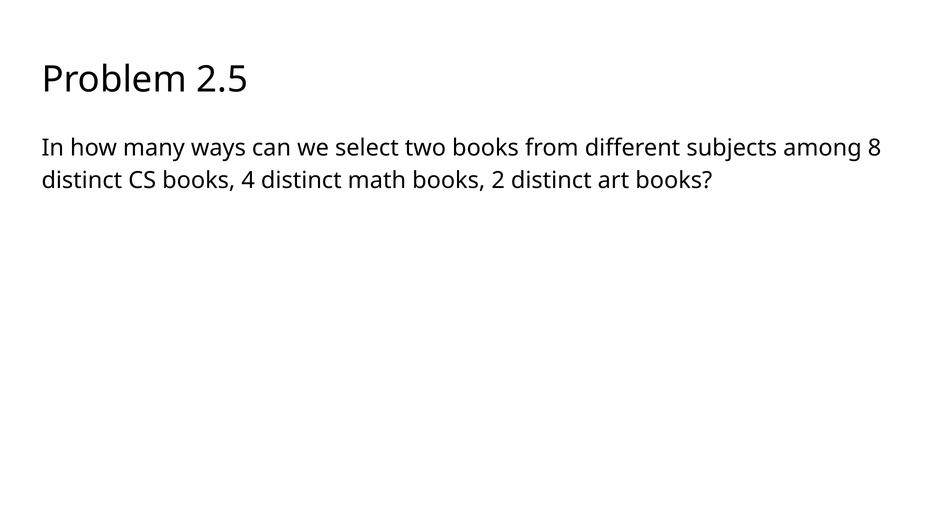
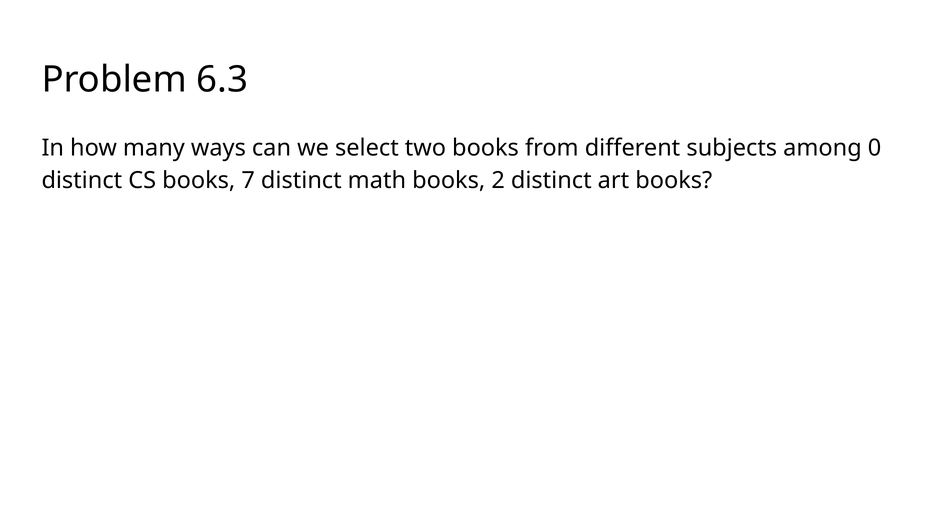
2.5: 2.5 -> 6.3 (222, 80)
8: 8 -> 0 (875, 148)
4: 4 -> 7 (248, 181)
